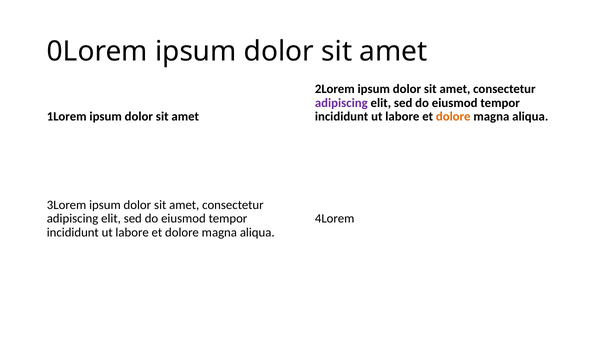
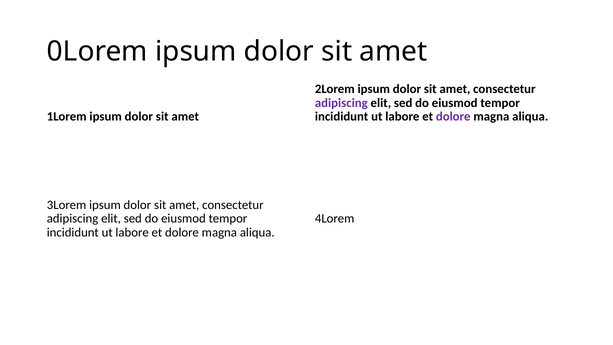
dolore colour: orange -> purple (453, 117)
